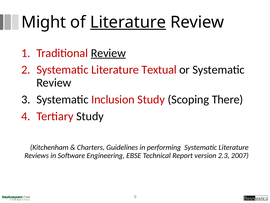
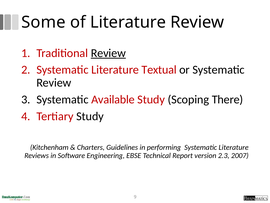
Might: Might -> Some (43, 22)
Literature underline: present -> none (128, 22)
Inclusion: Inclusion -> Available (113, 99)
